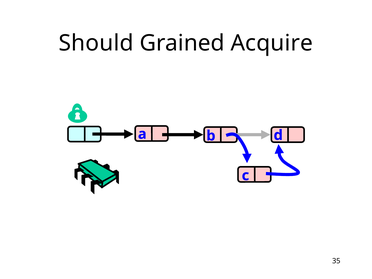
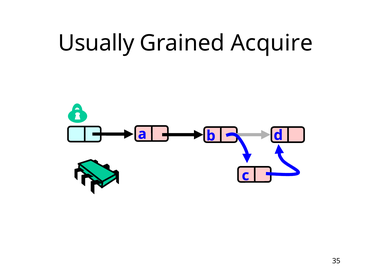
Should: Should -> Usually (96, 43)
